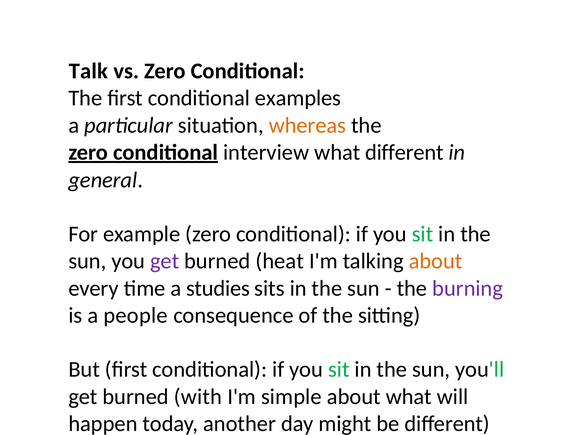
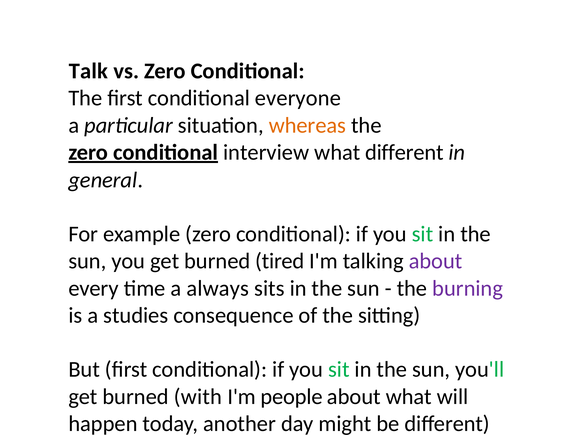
examples: examples -> everyone (298, 98)
get colour: purple -> black (165, 261)
heat: heat -> tired (280, 261)
about colour: orange -> purple (436, 261)
studies: studies -> always (218, 288)
people: people -> studies (136, 315)
simple: simple -> people (292, 396)
